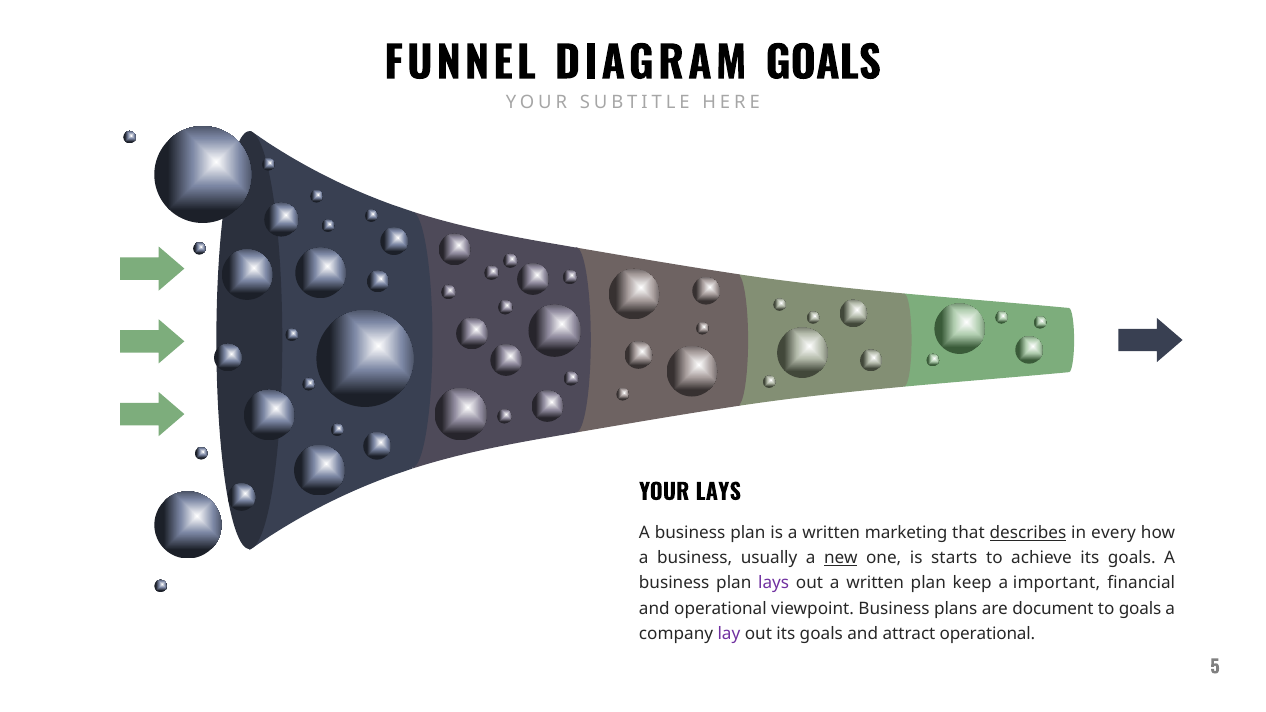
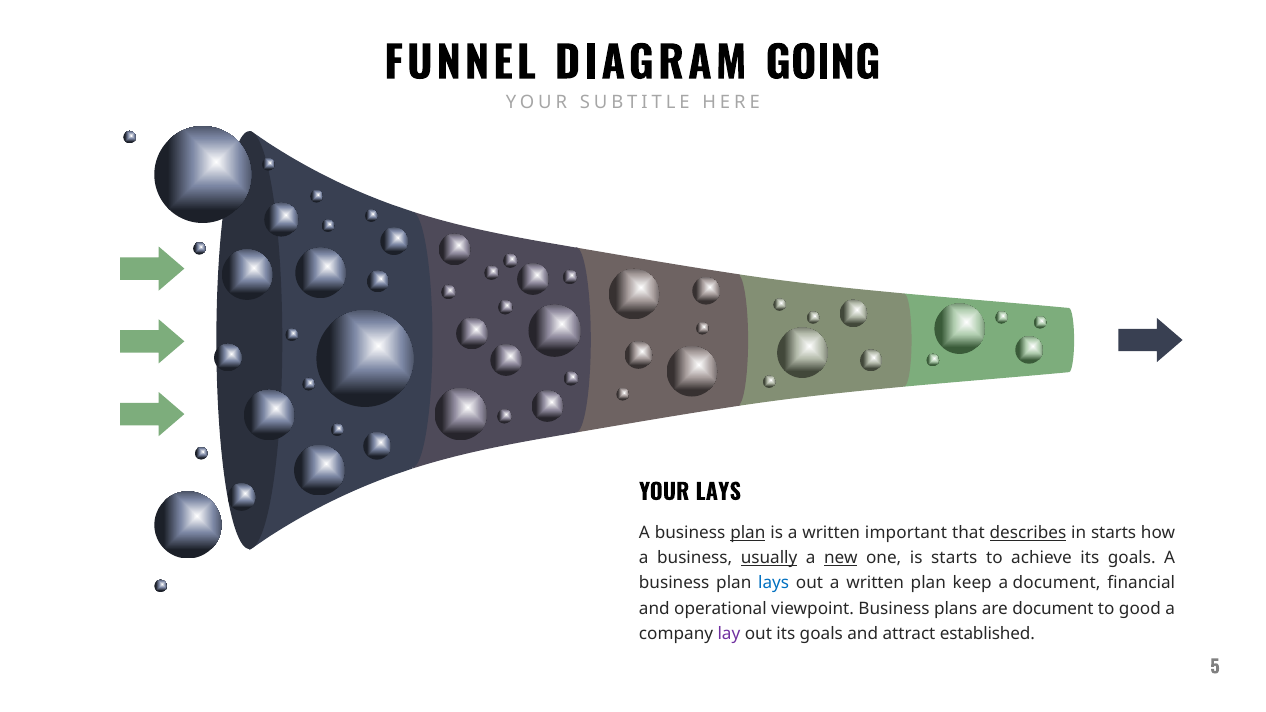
DIAGRAM GOALS: GOALS -> GOING (823, 64)
plan underline: none -> present (748, 533)
marketing: marketing -> important (906, 533)
in every: every -> starts (1114, 533)
usually underline: none -> present (769, 558)
lays colour: purple -> blue (774, 584)
a important: important -> document (1057, 584)
to goals: goals -> good (1140, 609)
attract operational: operational -> established (987, 634)
